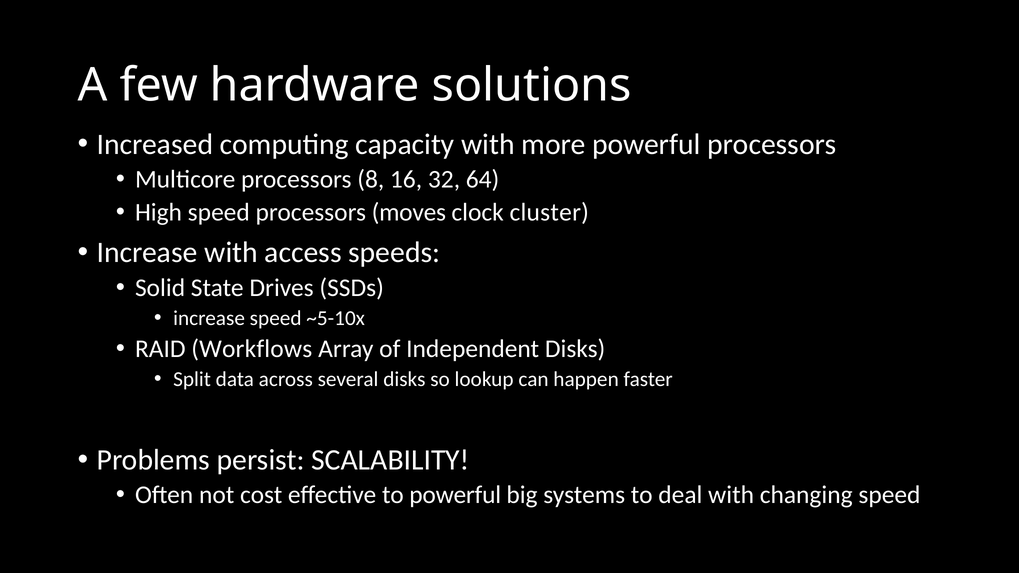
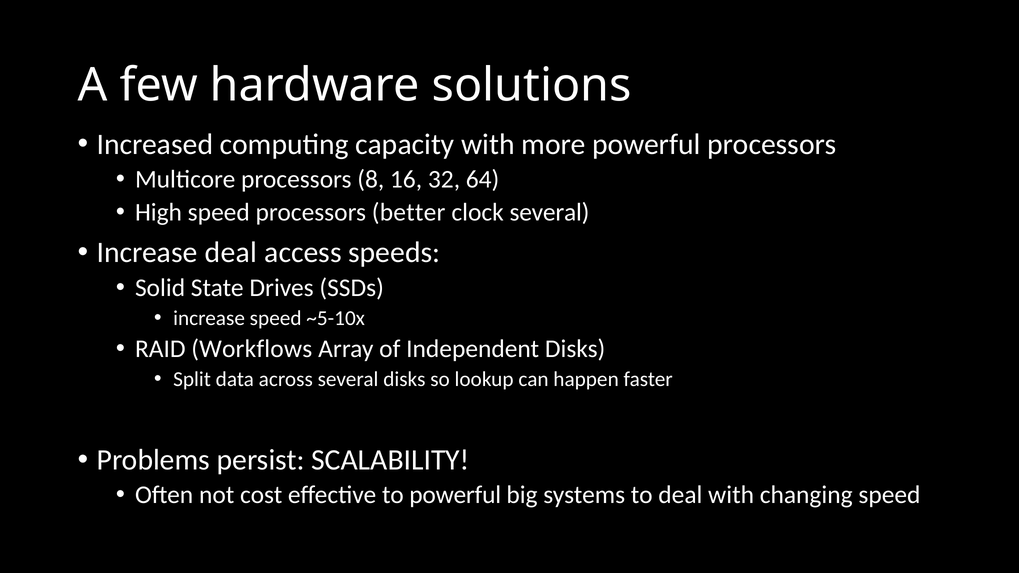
moves: moves -> better (409, 212)
clock cluster: cluster -> several (549, 212)
Increase with: with -> deal (231, 253)
